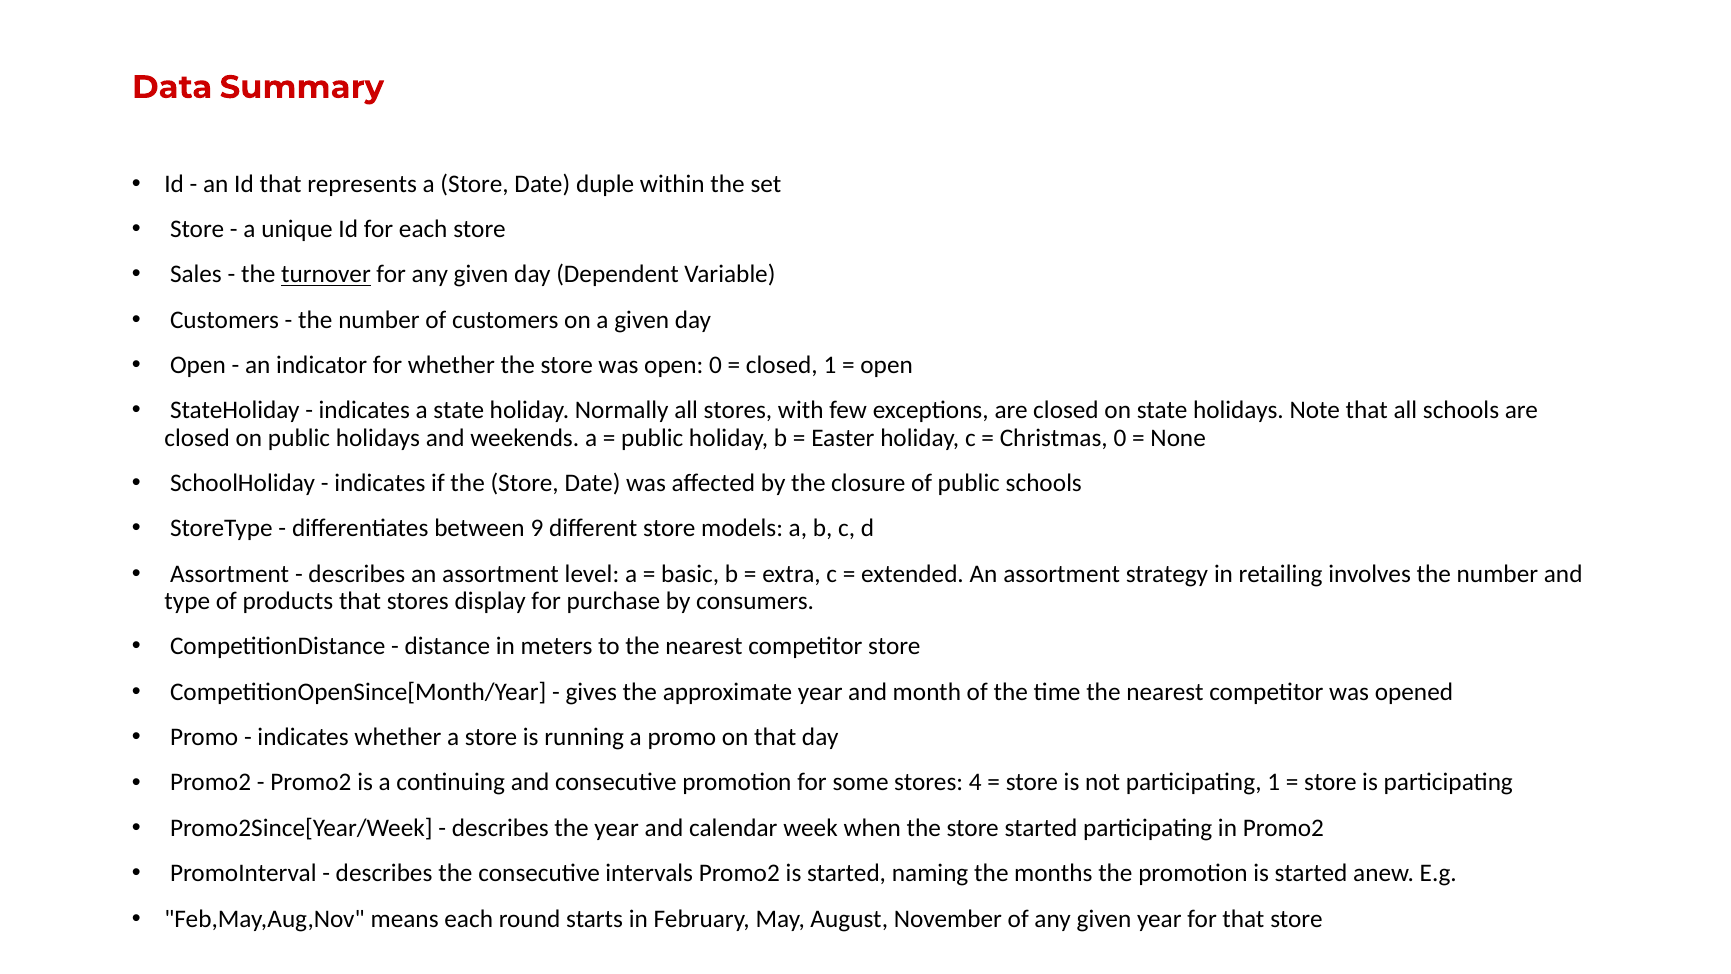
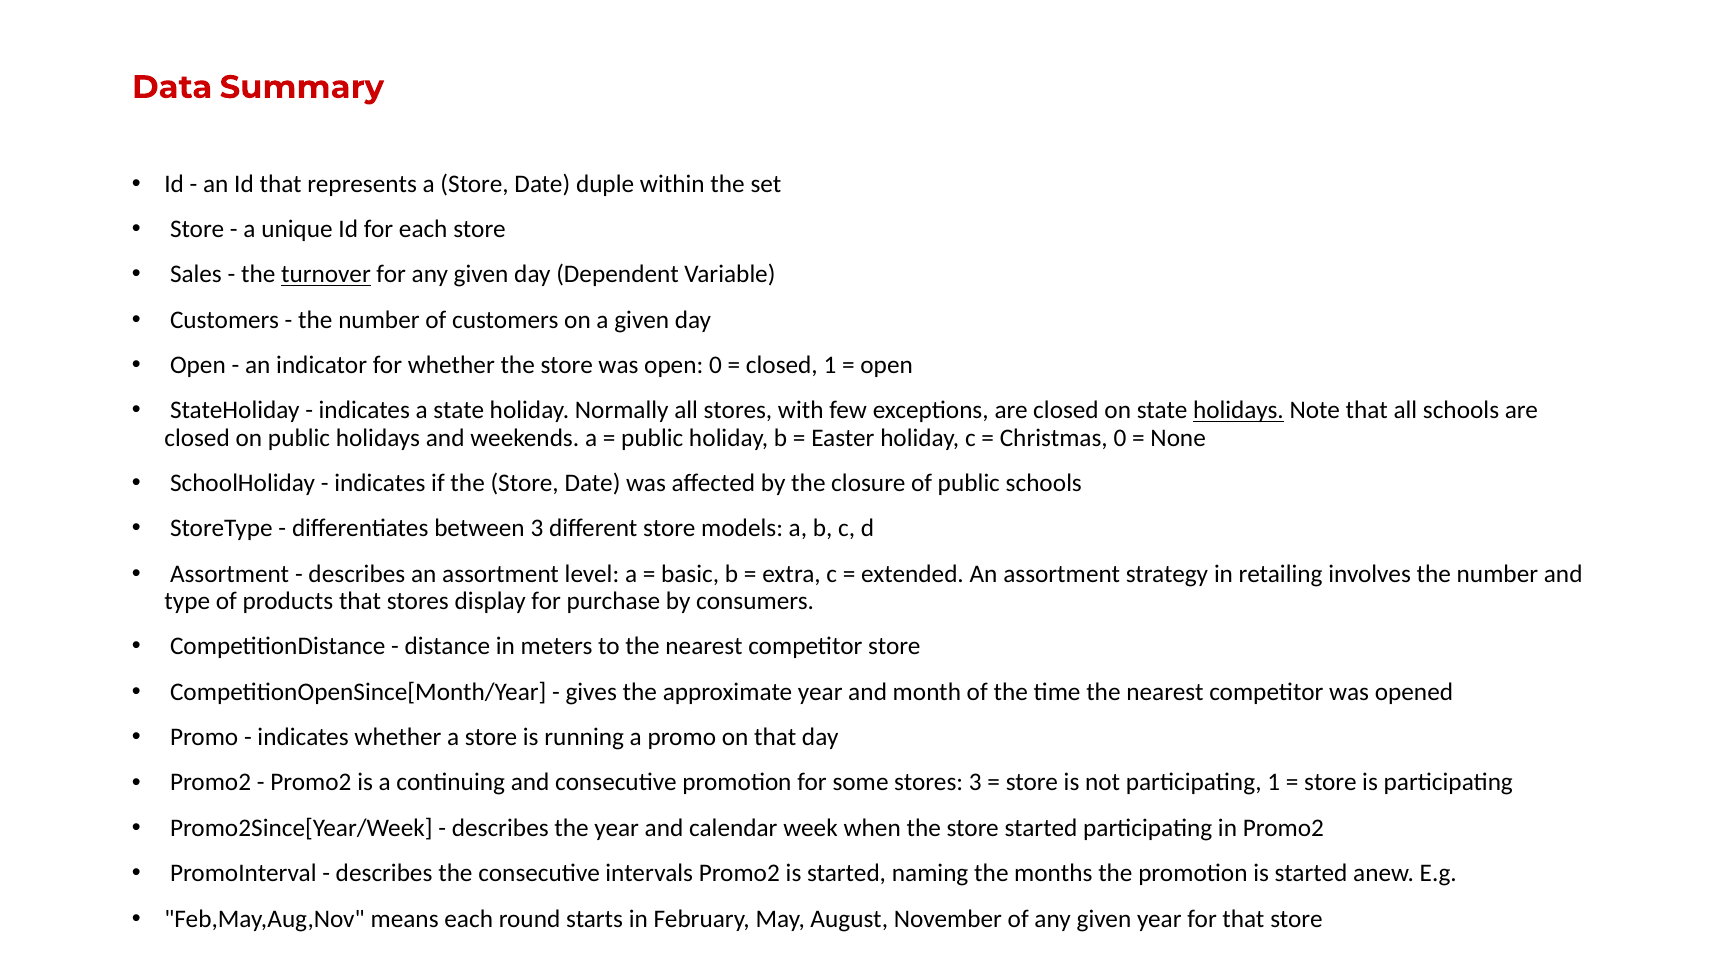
holidays underline: none -> present (1238, 410)
between 9: 9 -> 3 (537, 528)
stores 4: 4 -> 3 (975, 782)
